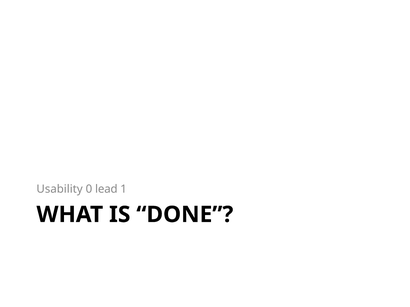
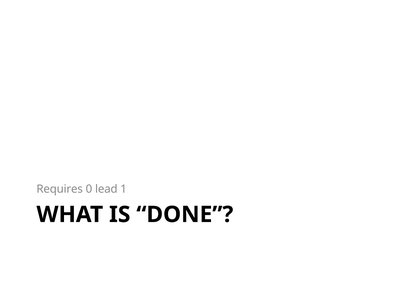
Usability: Usability -> Requires (60, 189)
